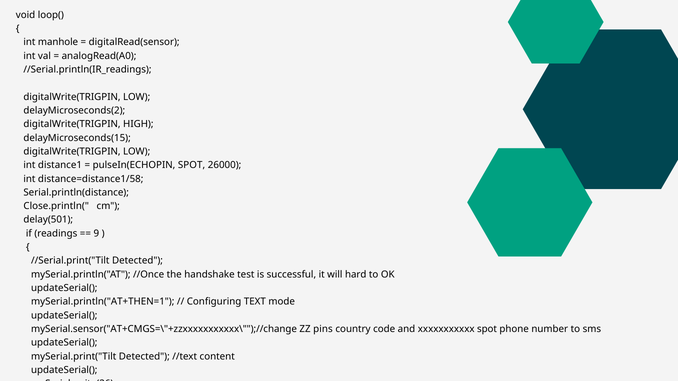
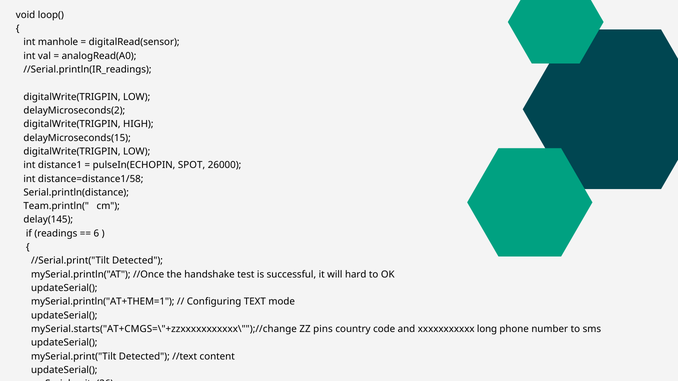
Close.println(: Close.println( -> Team.println( (56, 206)
delay(501: delay(501 -> delay(145 (48, 220)
9: 9 -> 6 (96, 234)
mySerial.println("AT+THEN=1: mySerial.println("AT+THEN=1 -> mySerial.println("AT+THEM=1 (103, 302)
mySerial.sensor("AT+CMGS=\"+zzxxxxxxxxxxx\"");//change: mySerial.sensor("AT+CMGS=\"+zzxxxxxxxxxxx\"");//change -> mySerial.starts("AT+CMGS=\"+zzxxxxxxxxxxx\"");//change (164, 329)
xxxxxxxxxxx spot: spot -> long (487, 329)
